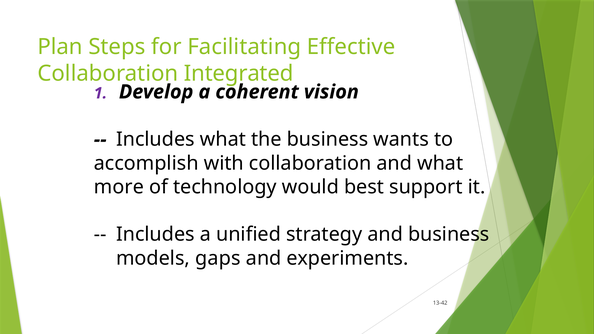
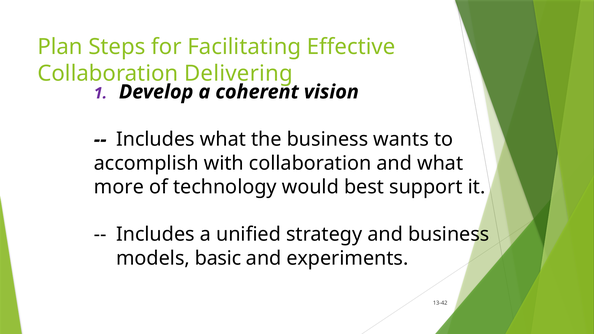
Integrated: Integrated -> Delivering (238, 74)
gaps: gaps -> basic (218, 258)
